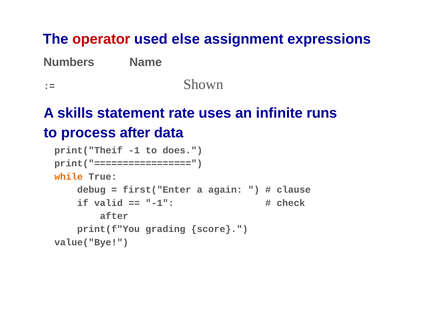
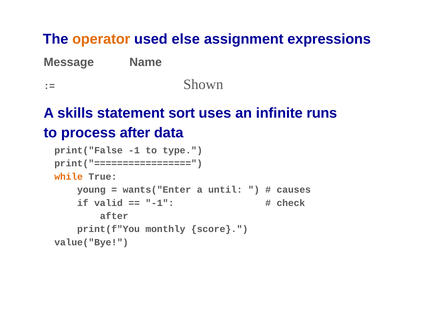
operator colour: red -> orange (101, 39)
Numbers: Numbers -> Message (69, 62)
rate: rate -> sort (182, 113)
print("Theif: print("Theif -> print("False (89, 150)
does: does -> type (183, 150)
debug: debug -> young (91, 190)
first("Enter: first("Enter -> wants("Enter (157, 190)
again: again -> until (225, 190)
clause: clause -> causes (294, 190)
grading: grading -> monthly (165, 229)
